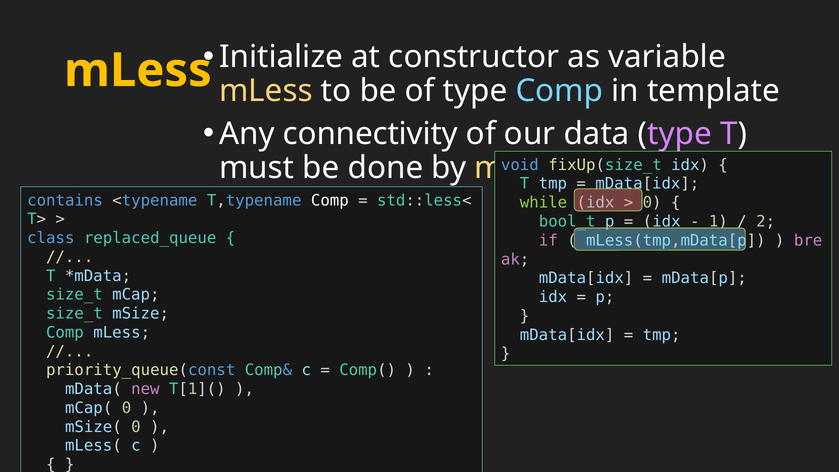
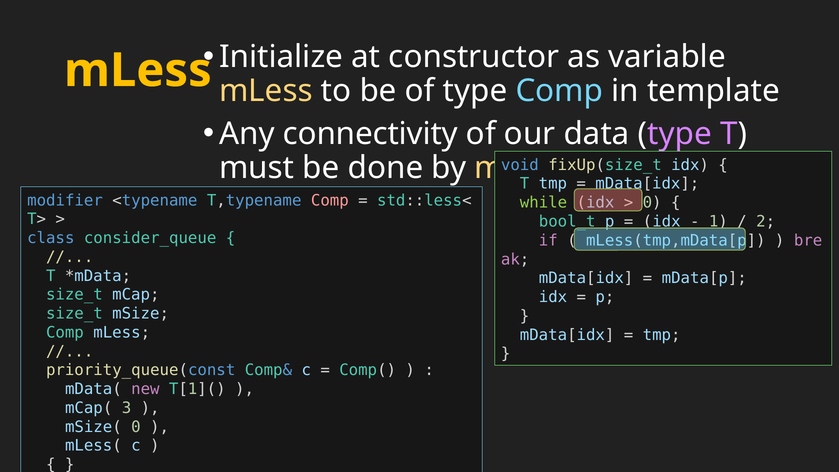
contains: contains -> modifier (65, 200)
Comp colour: white -> pink (330, 200)
replaced_queue: replaced_queue -> consider_queue (150, 238)
mCap( 0: 0 -> 3 (126, 408)
